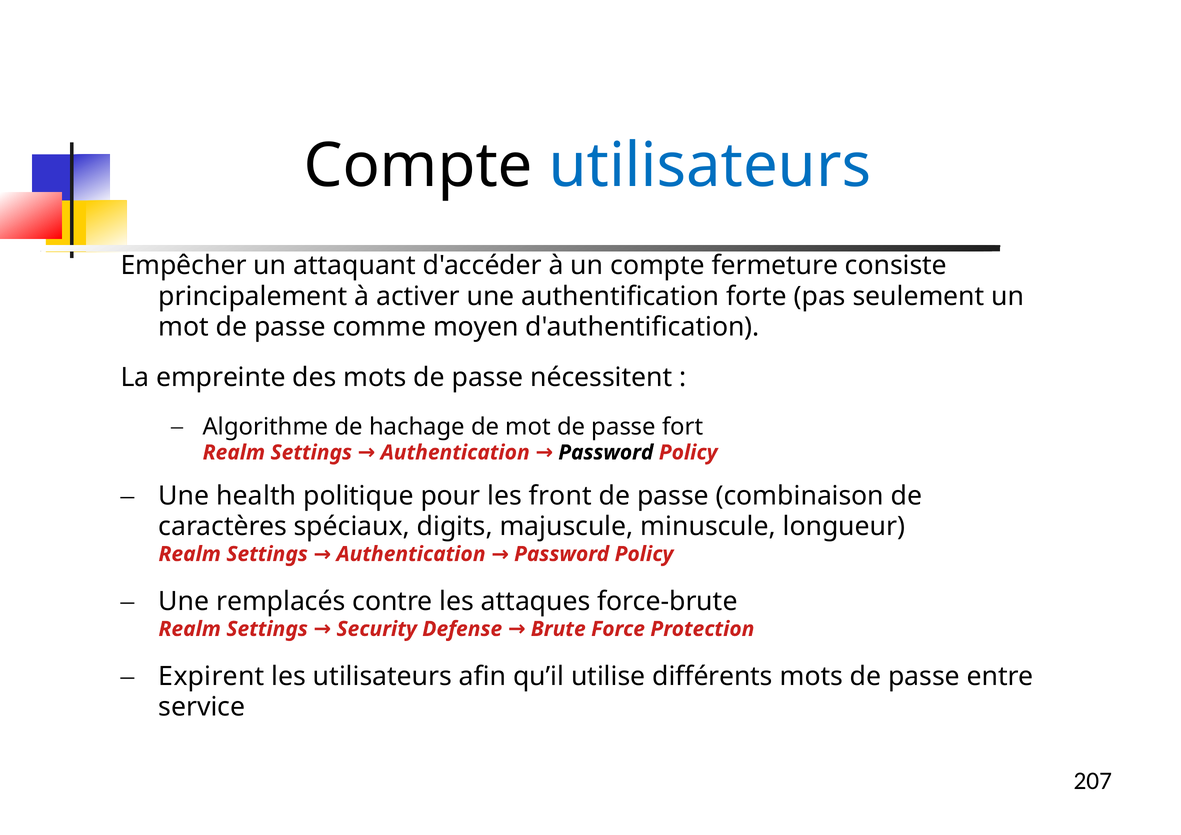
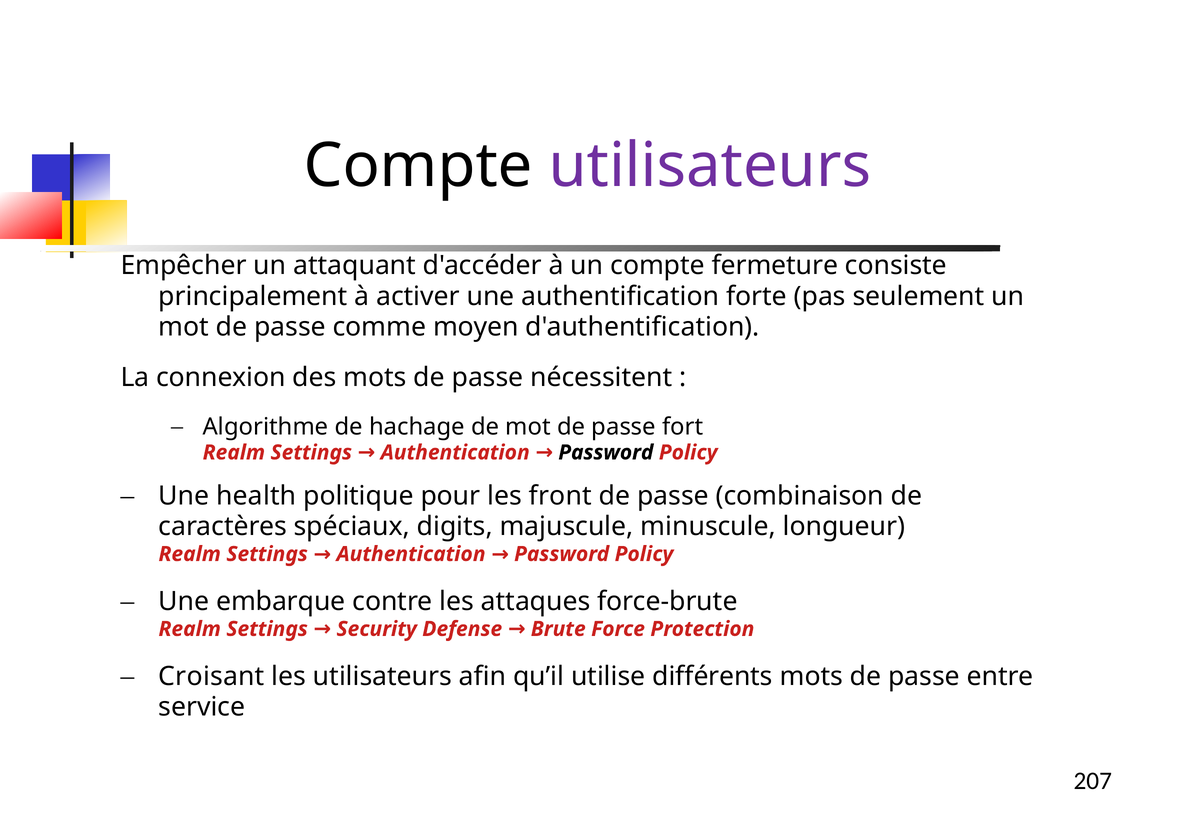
utilisateurs colour: blue -> purple (710, 166)
empreinte: empreinte -> connexion (221, 378)
remplacés: remplacés -> embarque (281, 602)
Expirent: Expirent -> Croisant (211, 677)
